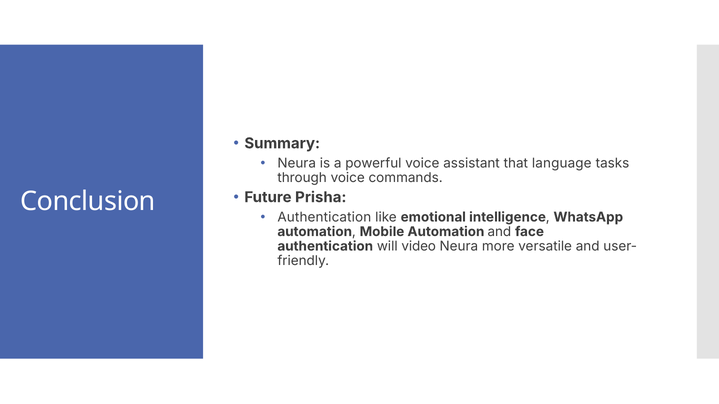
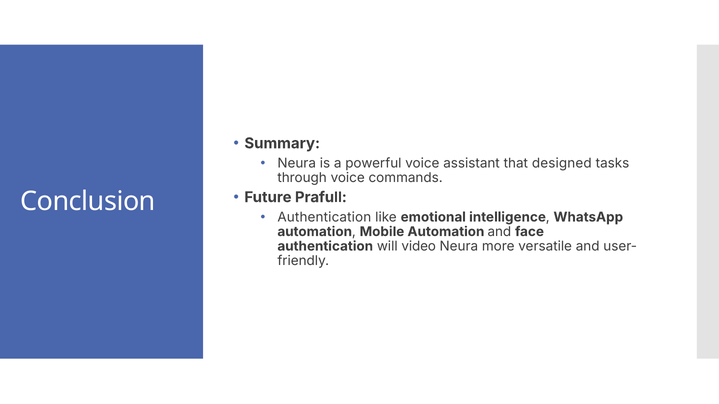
language: language -> designed (562, 163)
Prisha: Prisha -> Prafull (321, 197)
